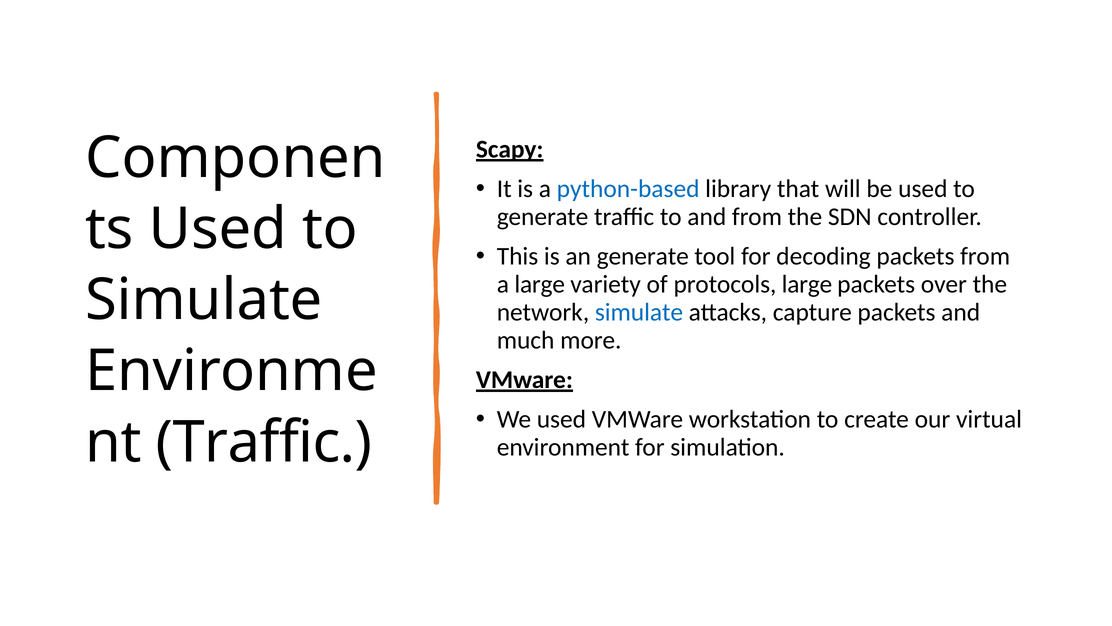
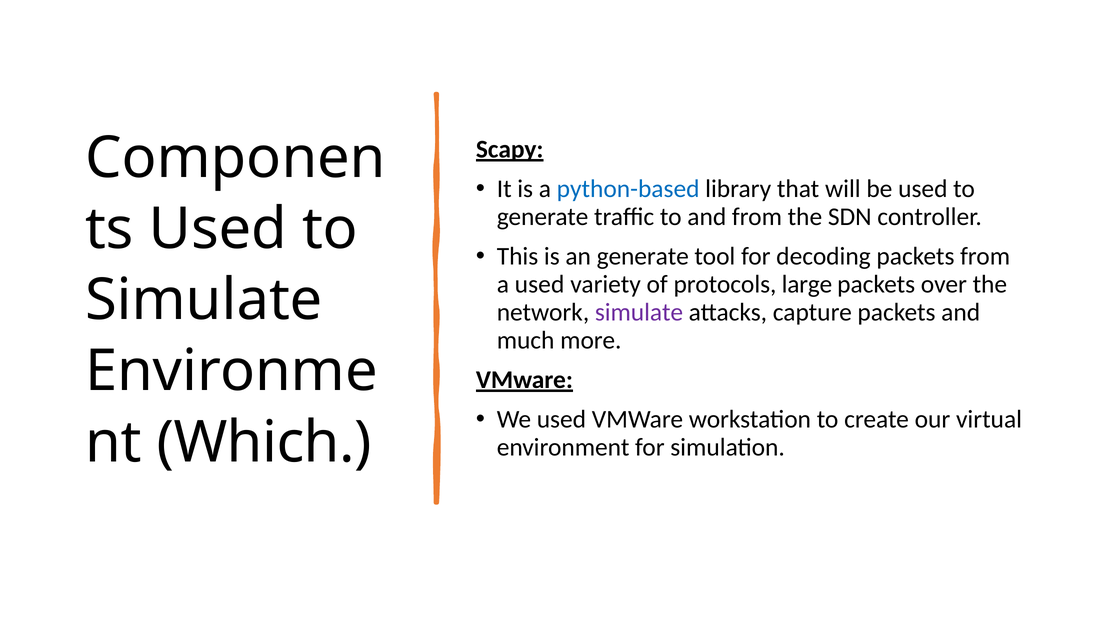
a large: large -> used (540, 284)
simulate colour: blue -> purple (639, 312)
Traffic: Traffic -> Which (264, 442)
